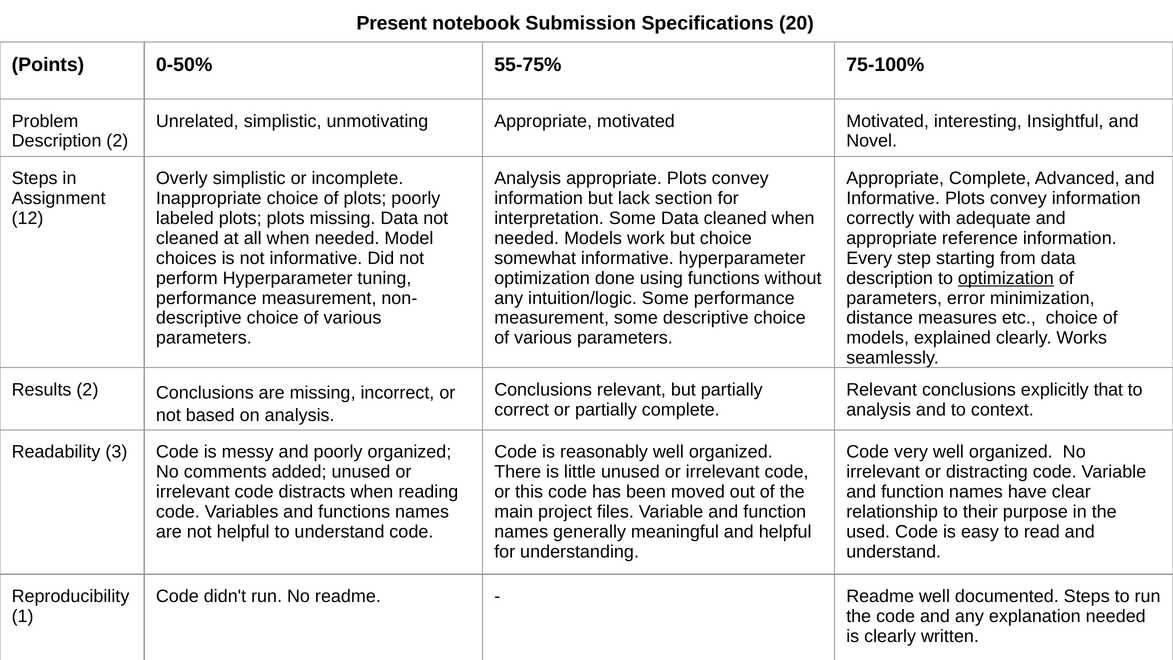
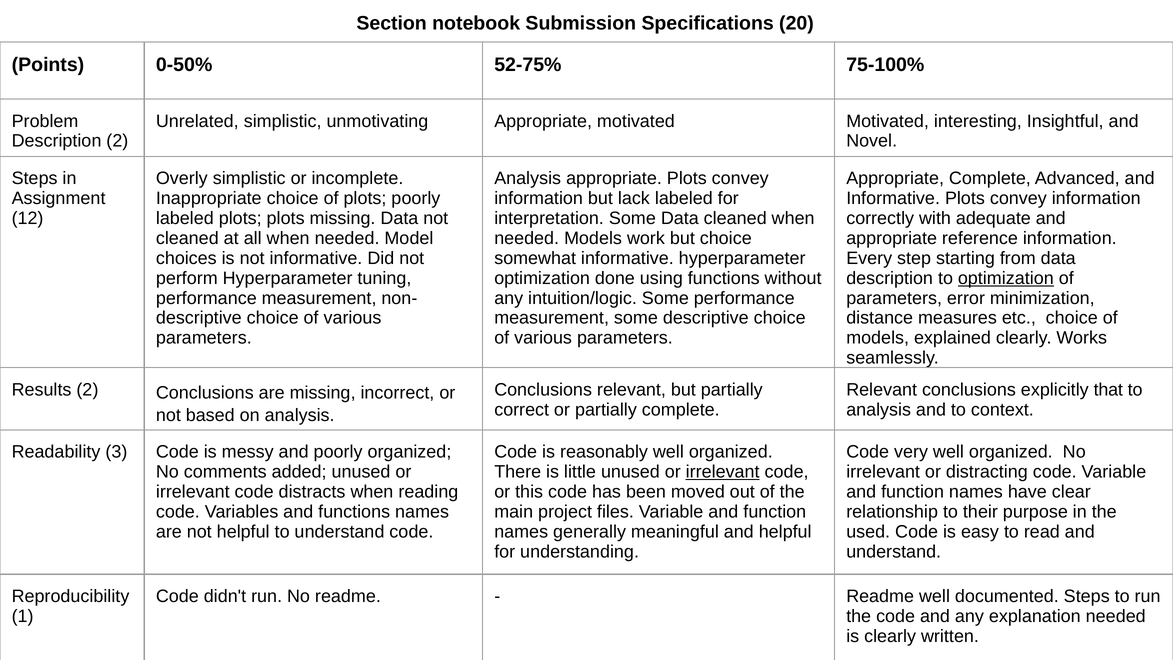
Present: Present -> Section (392, 23)
55-75%: 55-75% -> 52-75% (528, 65)
lack section: section -> labeled (684, 198)
irrelevant underline: none -> present (723, 472)
